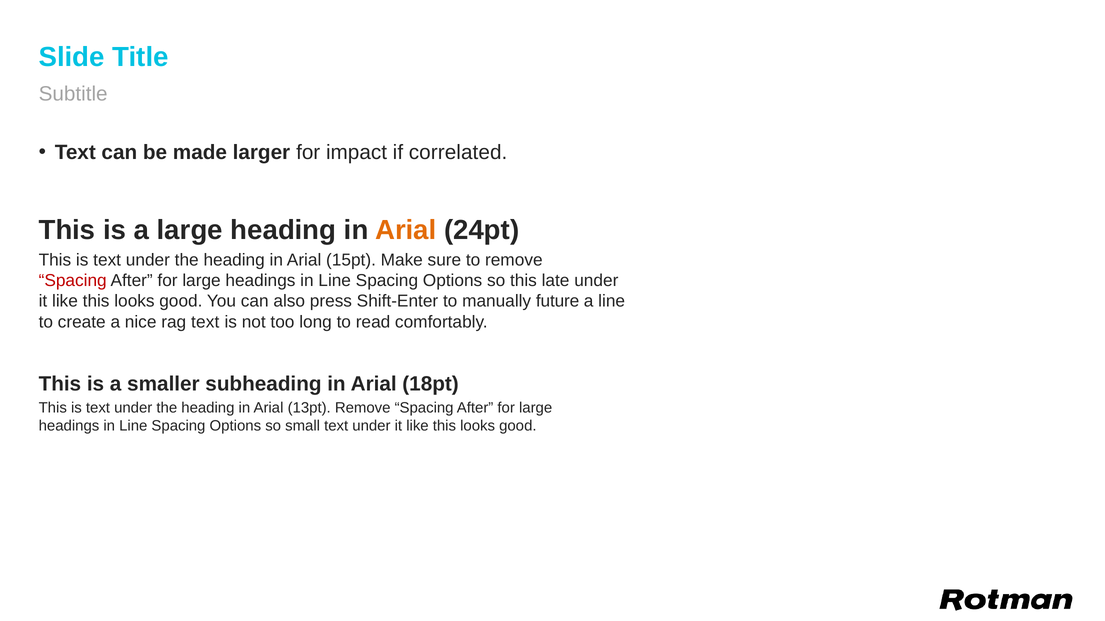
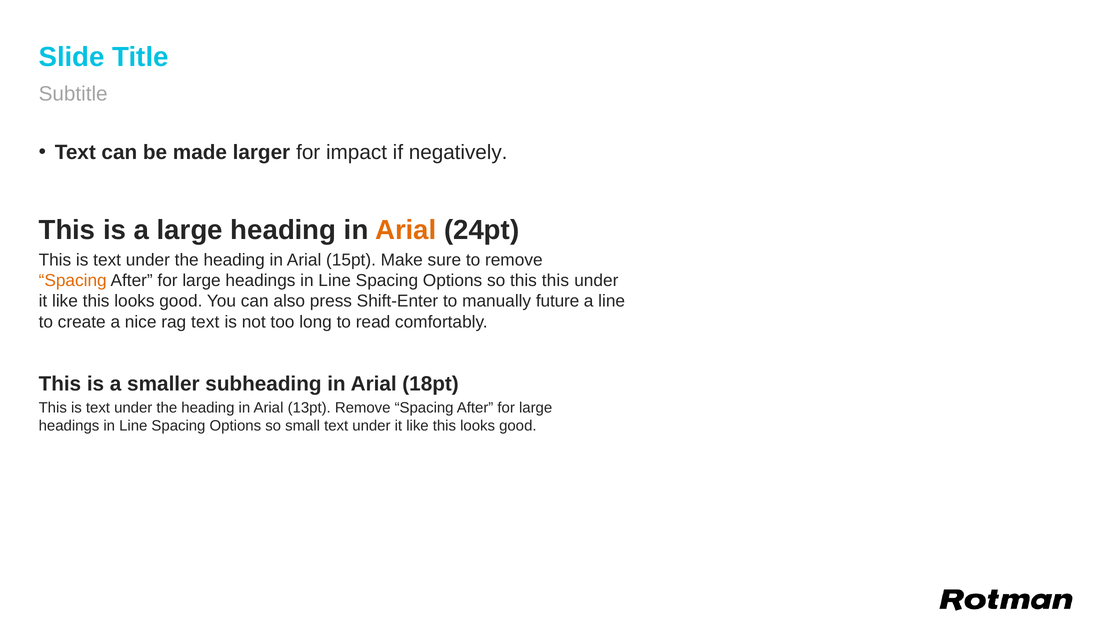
correlated: correlated -> negatively (458, 153)
Spacing colour: red -> orange (73, 281)
this late: late -> this (555, 281)
